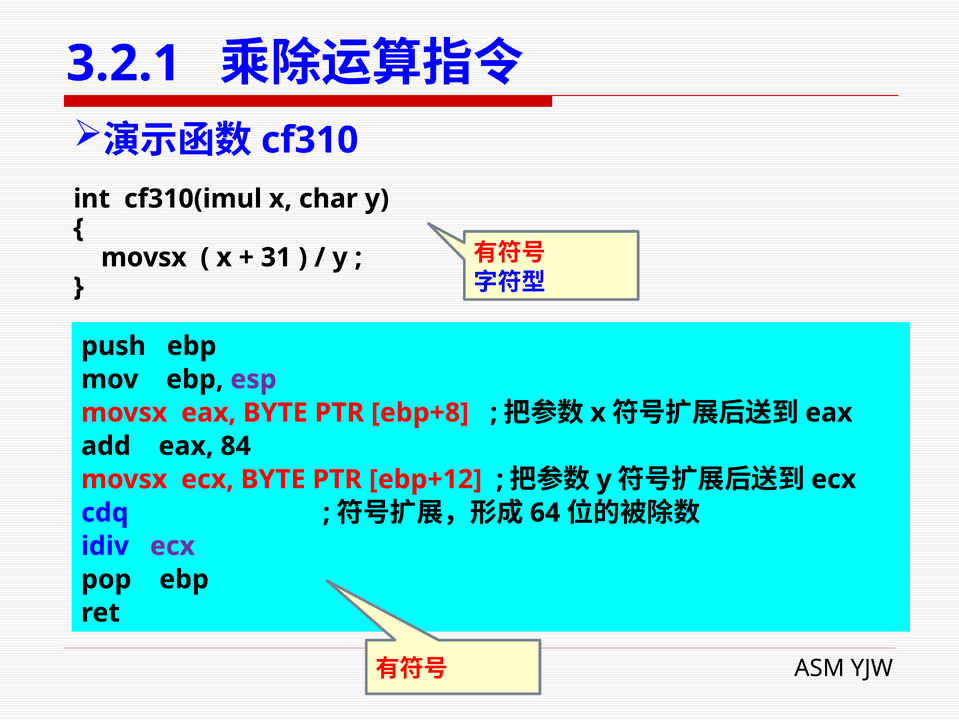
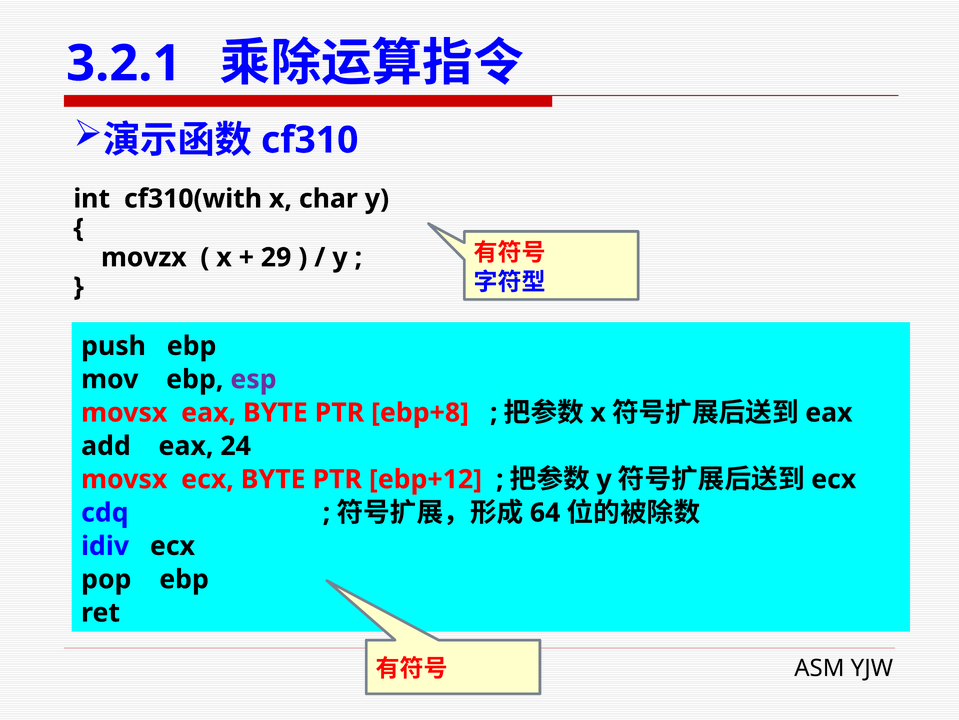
cf310(imul: cf310(imul -> cf310(with (193, 199)
movsx: movsx -> movzx (144, 257)
31: 31 -> 29 (276, 257)
84: 84 -> 24 (236, 446)
ecx colour: purple -> black (172, 546)
